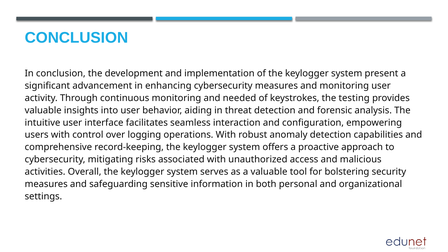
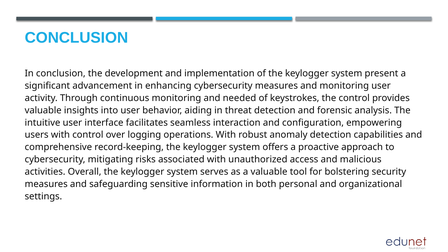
the testing: testing -> control (354, 98)
